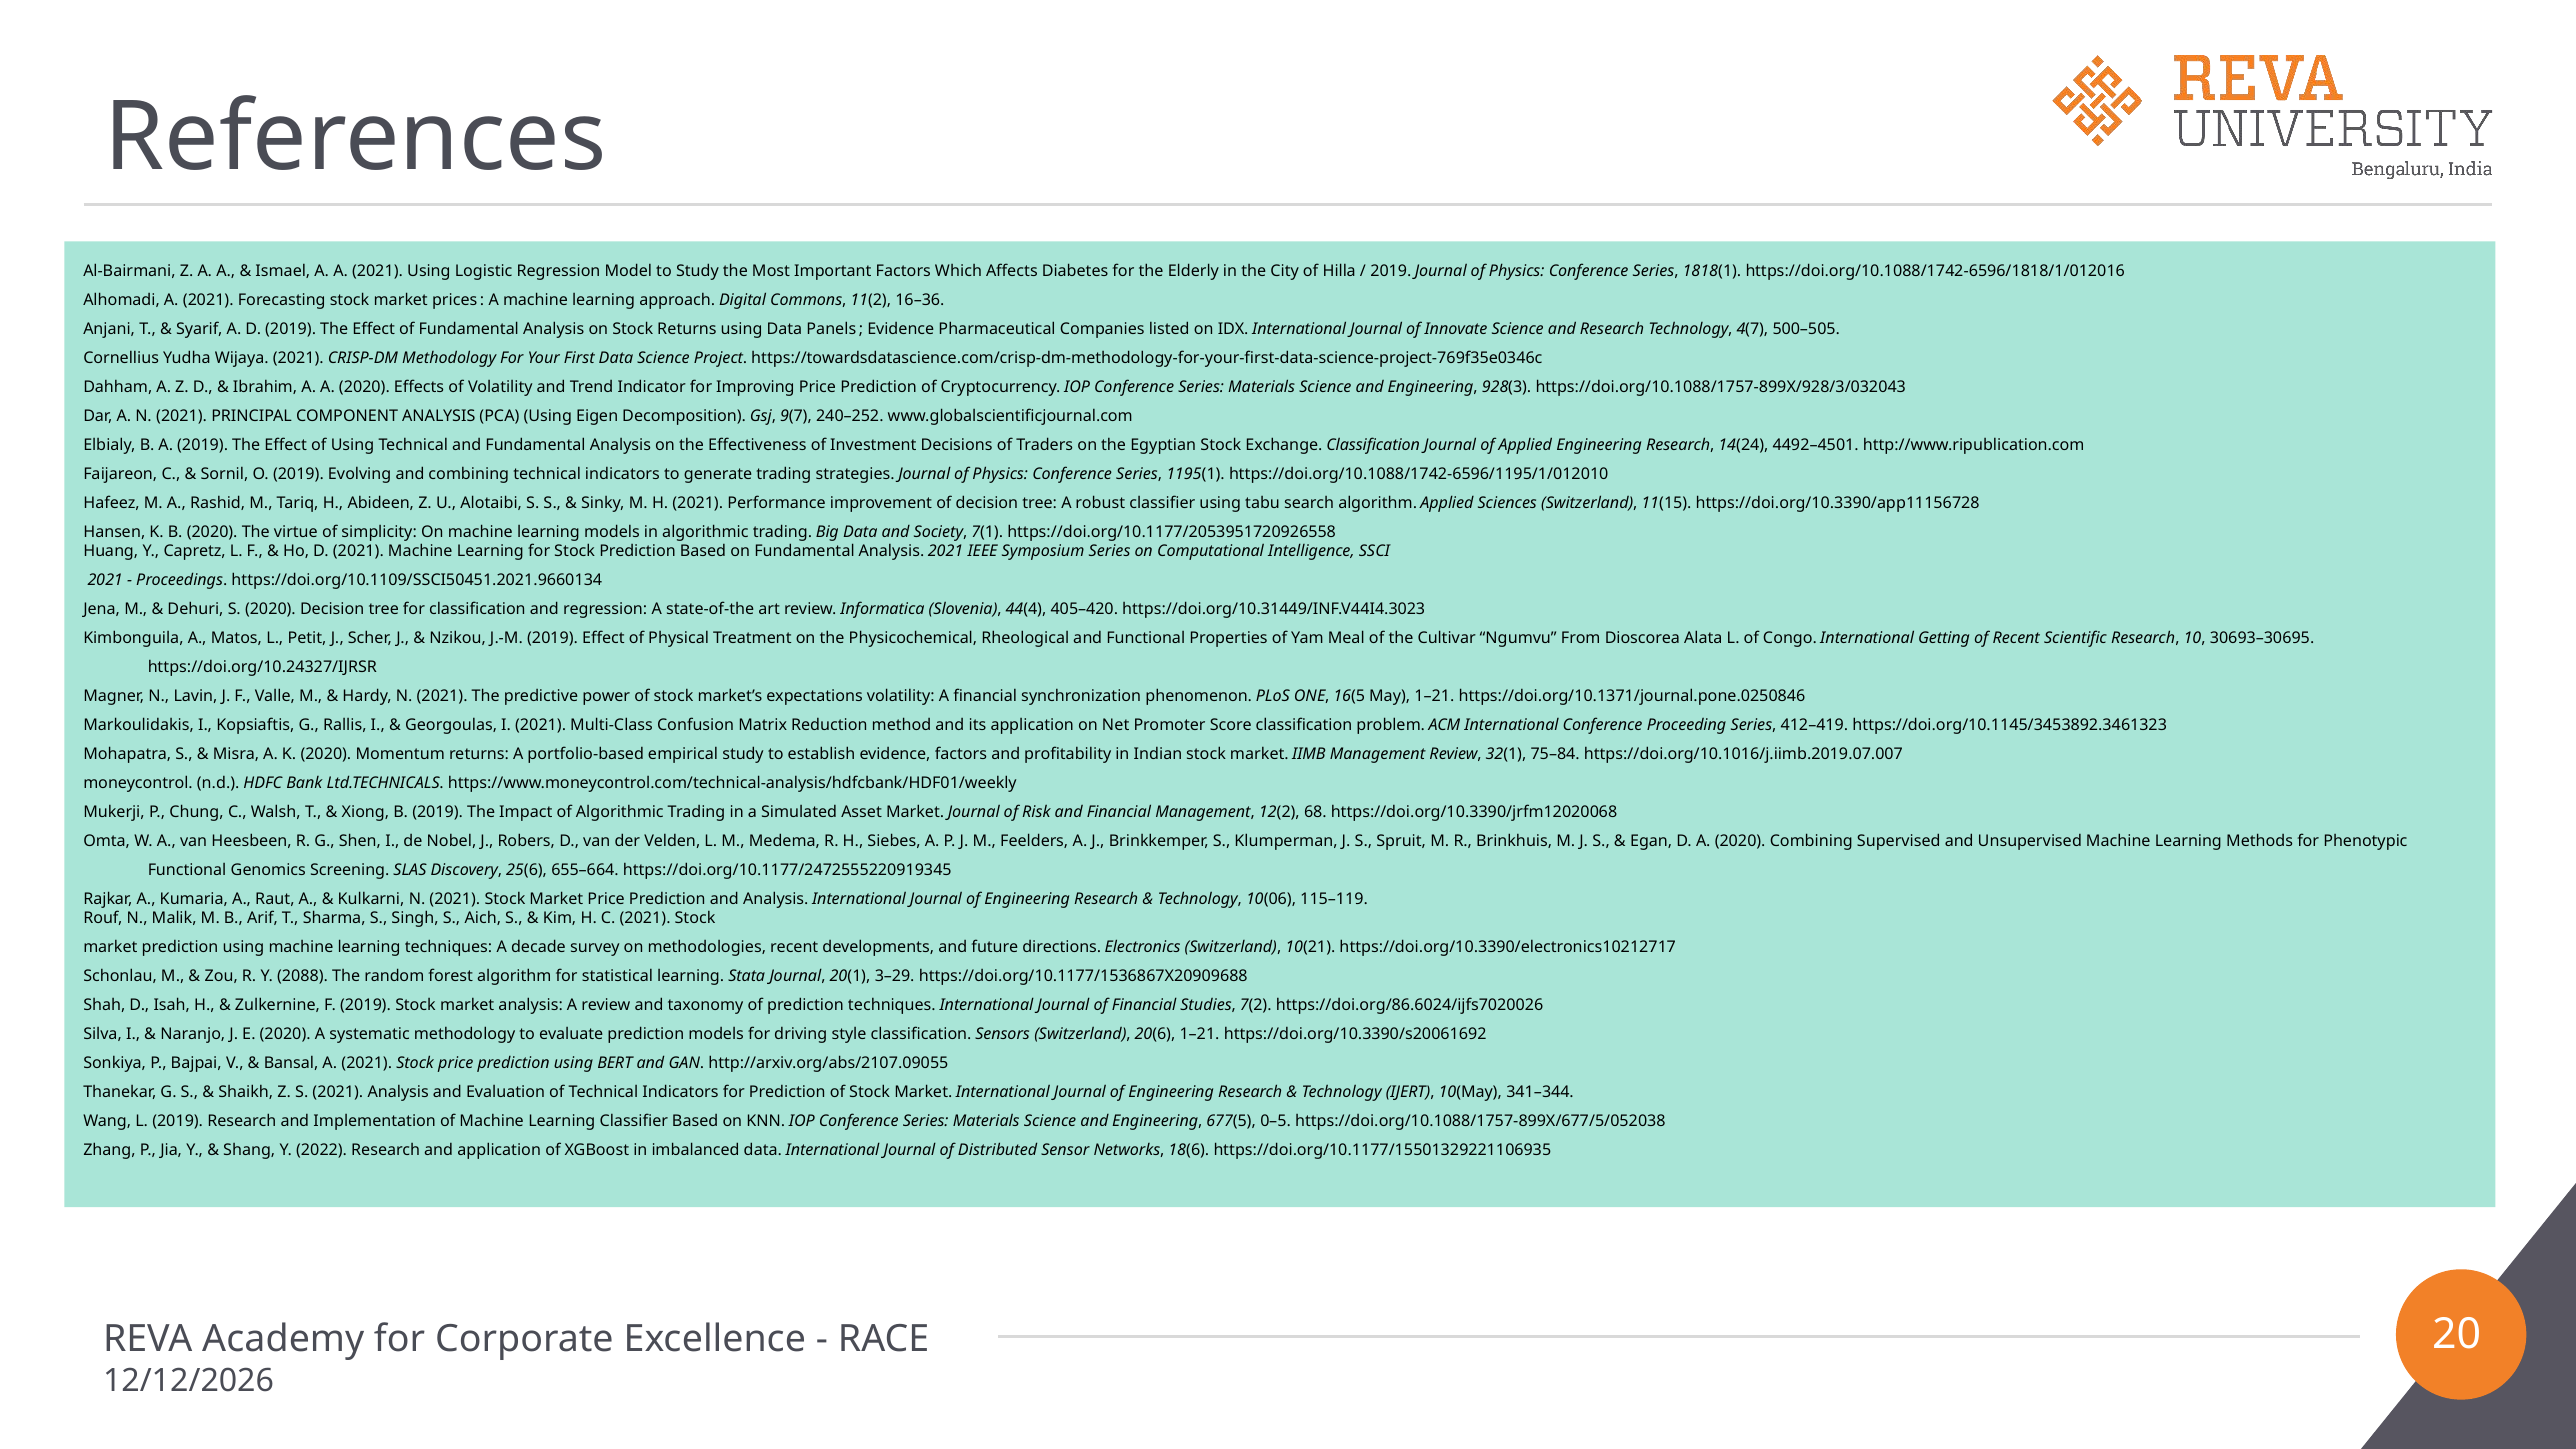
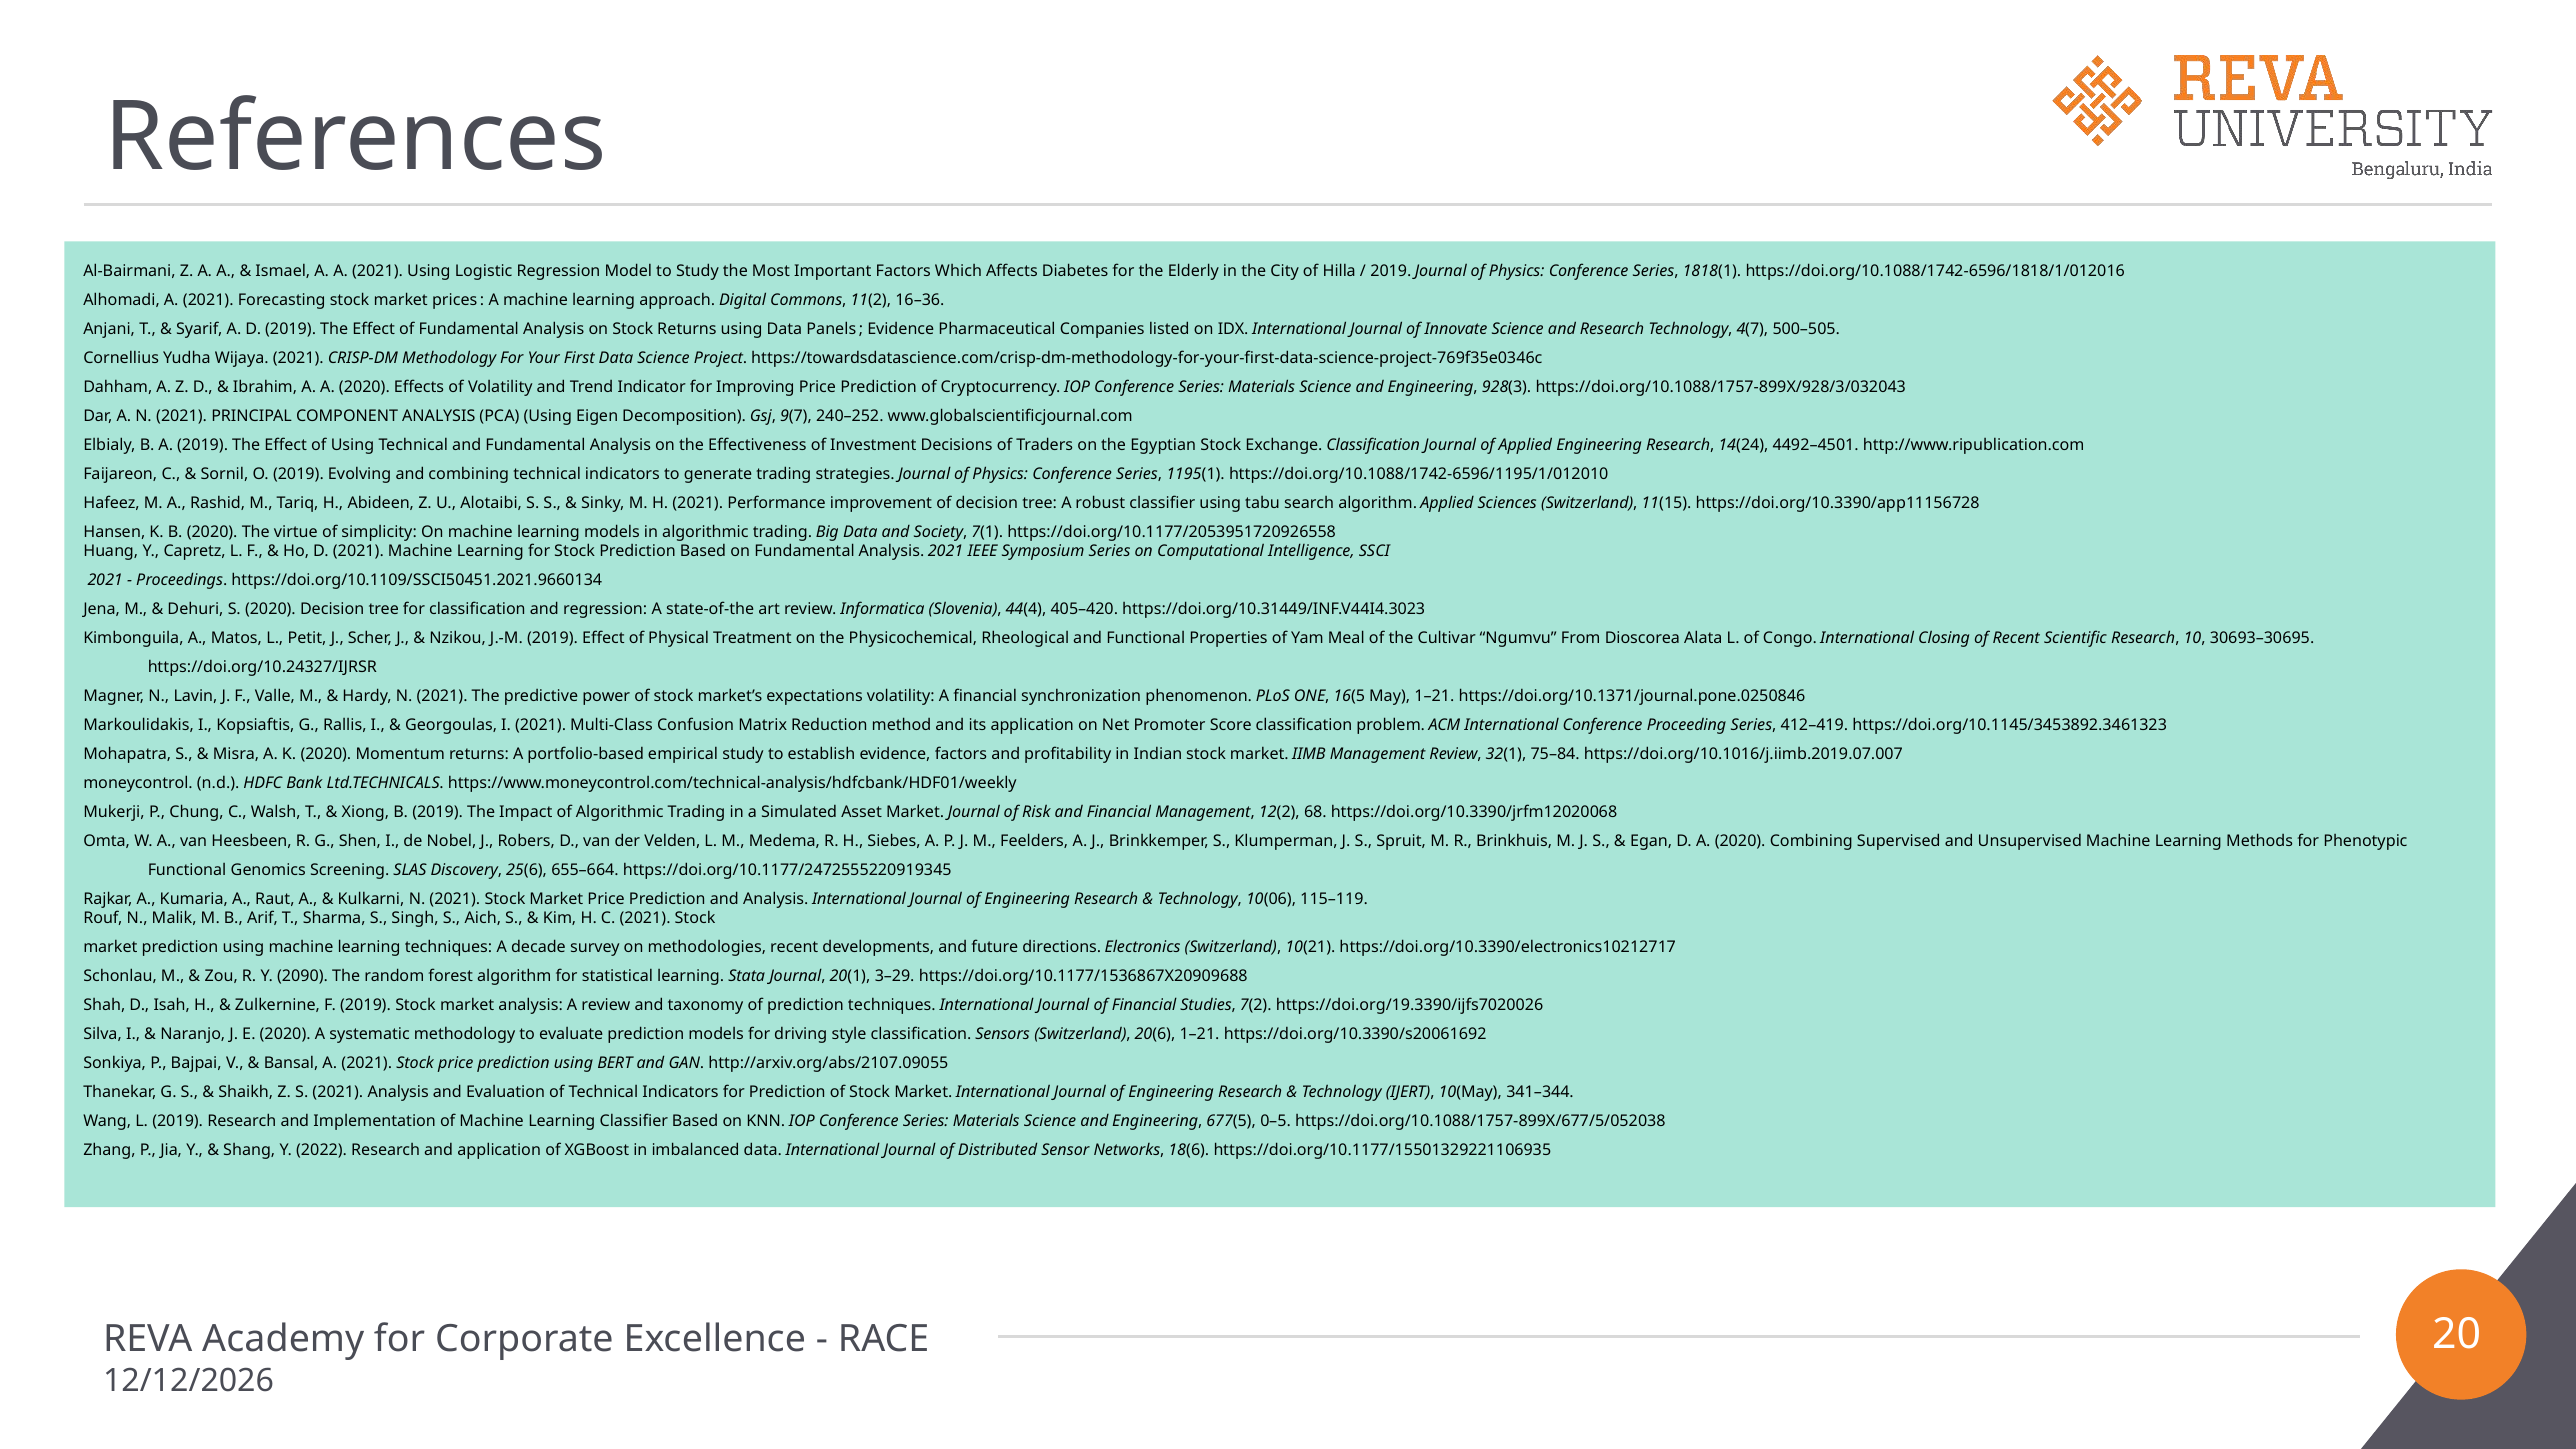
Getting: Getting -> Closing (1944, 638)
2088: 2088 -> 2090 (303, 977)
https://doi.org/86.6024/ijfs7020026: https://doi.org/86.6024/ijfs7020026 -> https://doi.org/19.3390/ijfs7020026 (1410, 1006)
